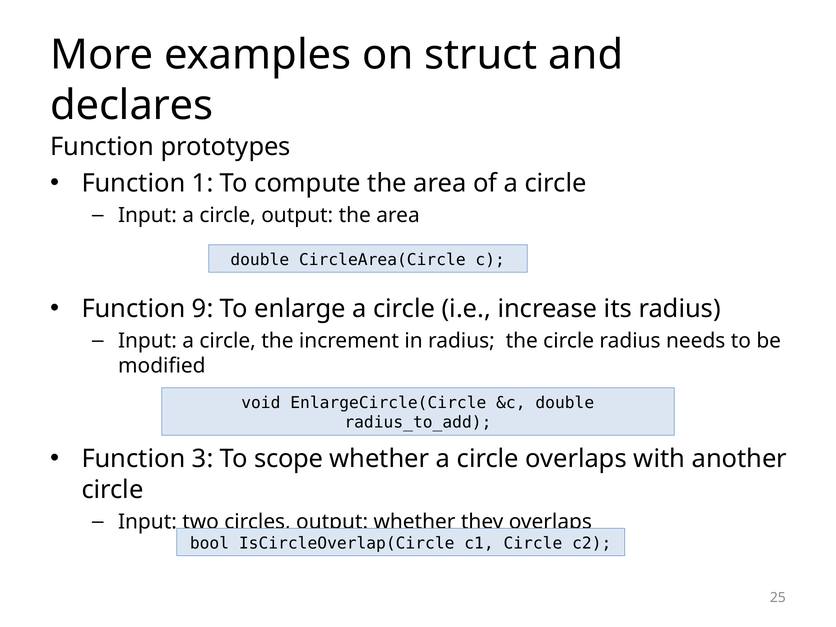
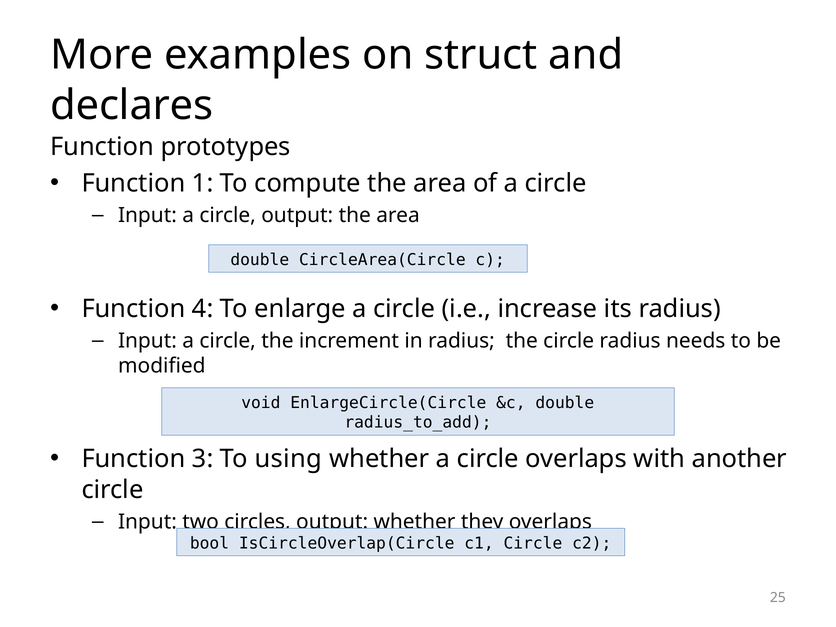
9: 9 -> 4 (203, 309)
scope: scope -> using (288, 459)
